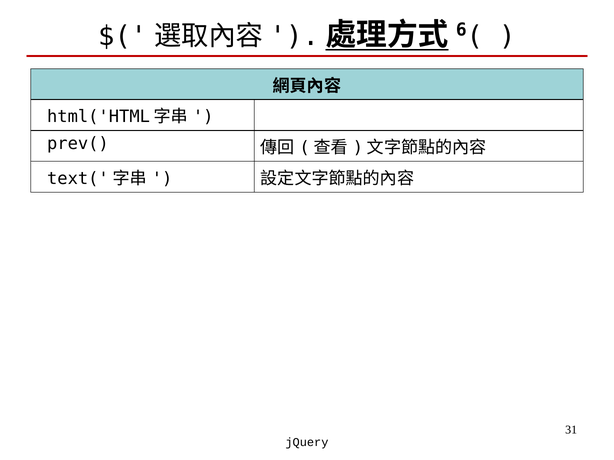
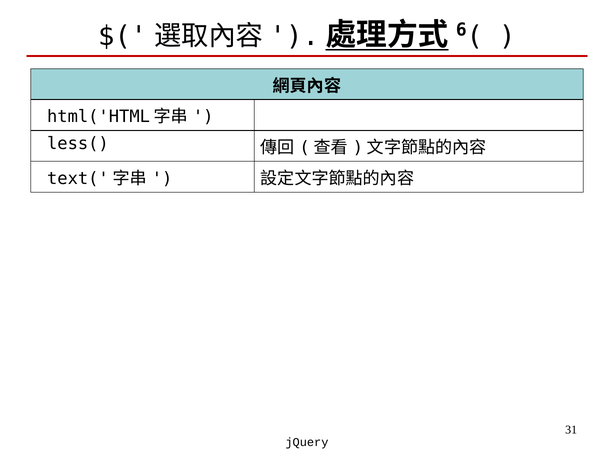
prev(: prev( -> less( (78, 144)
